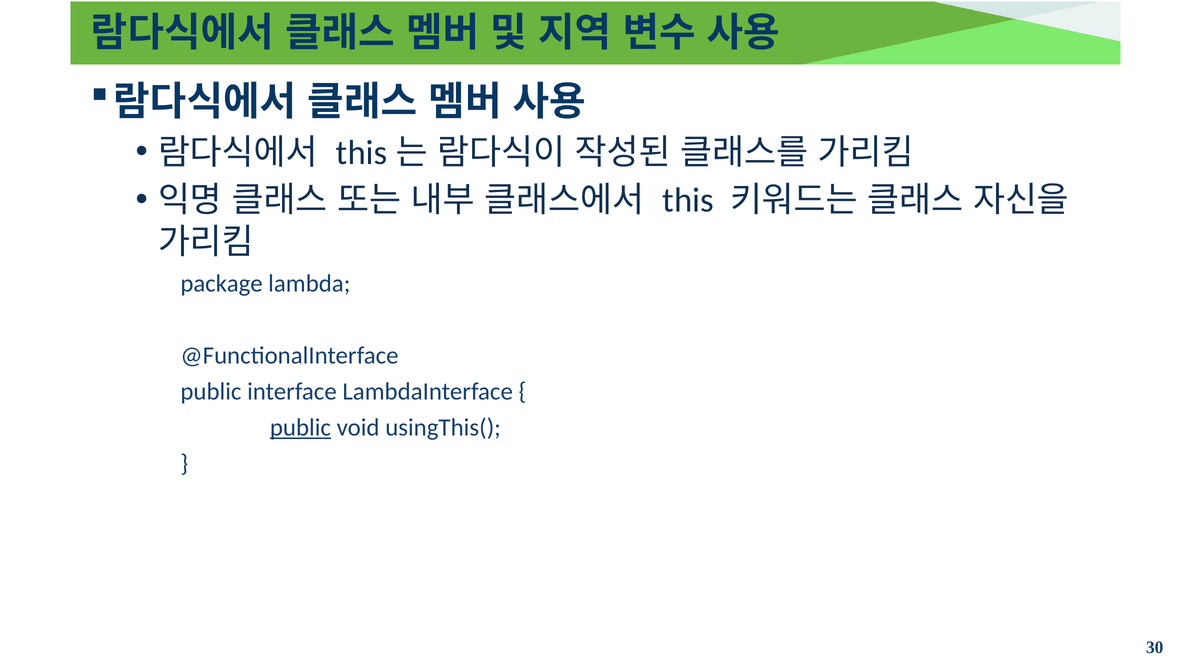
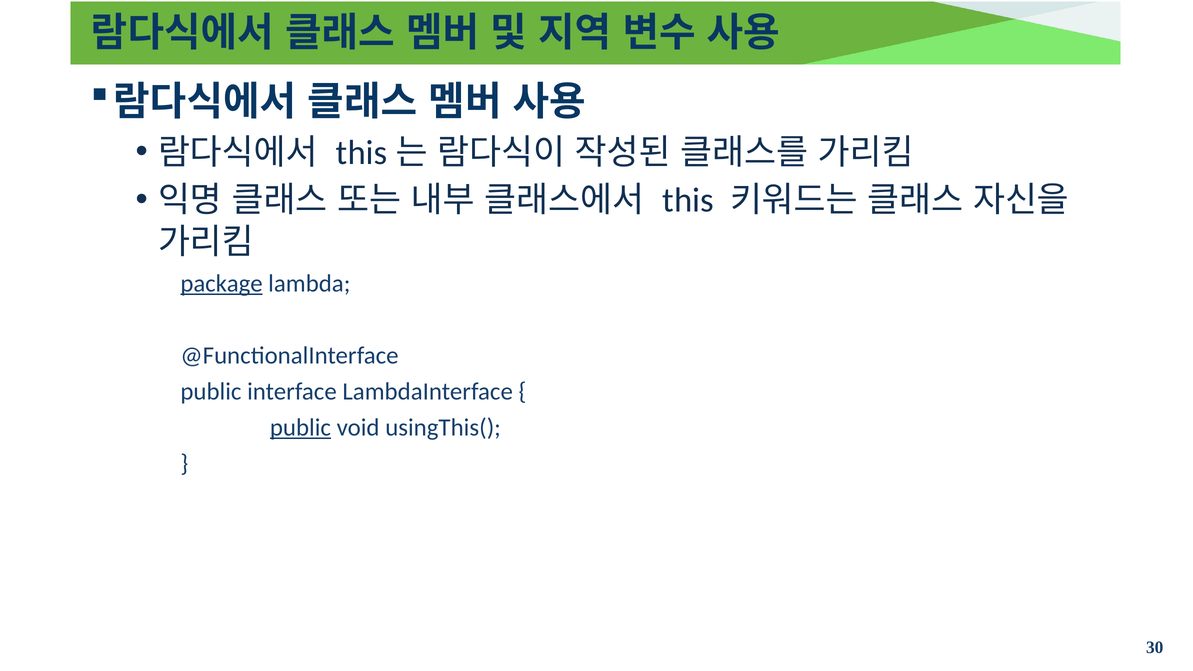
package underline: none -> present (222, 283)
